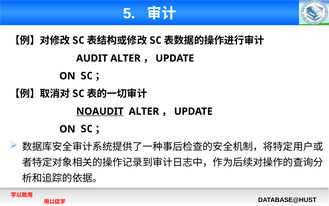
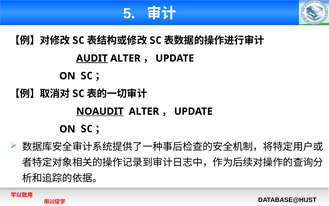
AUDIT underline: none -> present (92, 58)
